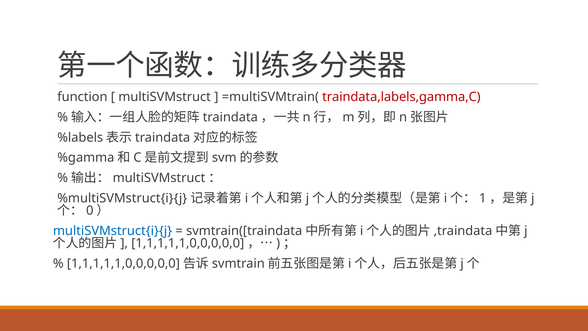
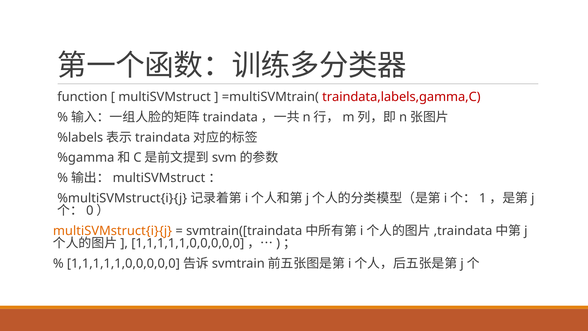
multiSVMstruct{i}{j colour: blue -> orange (113, 231)
